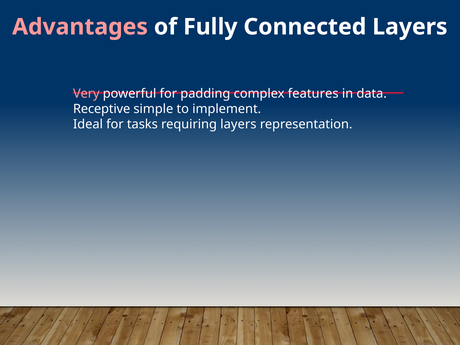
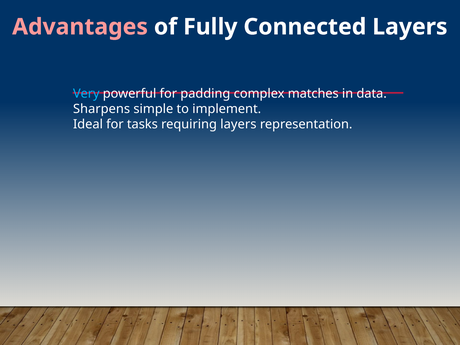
Very colour: pink -> light blue (86, 94)
features: features -> matches (313, 94)
Receptive: Receptive -> Sharpens (102, 109)
